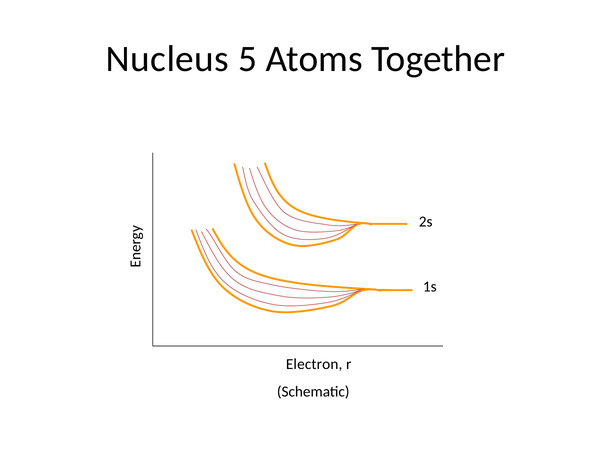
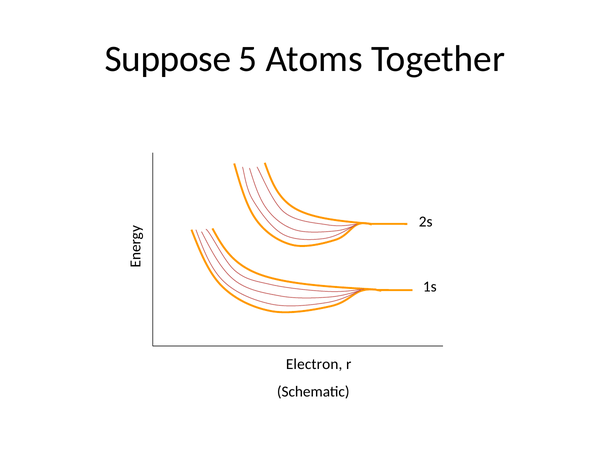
Nucleus: Nucleus -> Suppose (168, 59)
